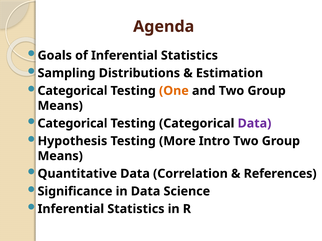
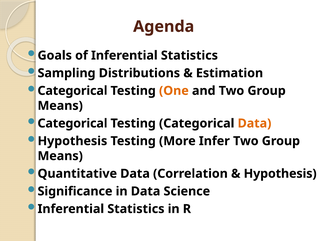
Data colour: purple -> orange (254, 124)
Intro: Intro -> Infer (214, 141)
References: References -> Hypothesis (280, 174)
